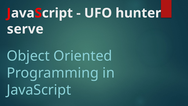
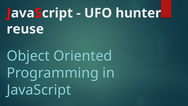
serve: serve -> reuse (25, 29)
